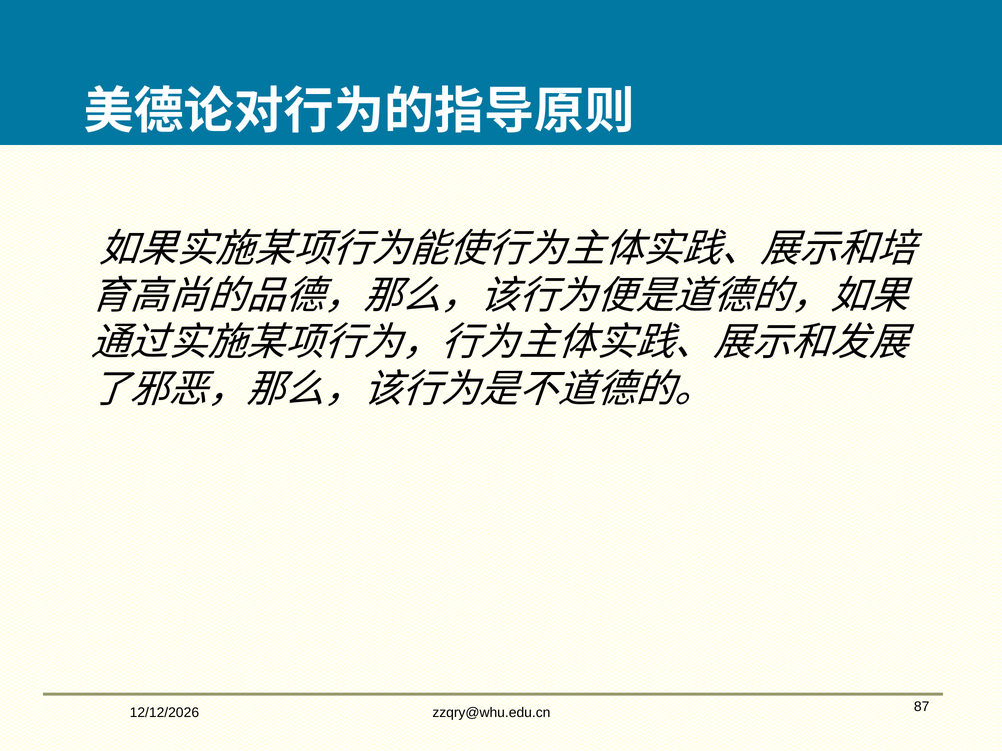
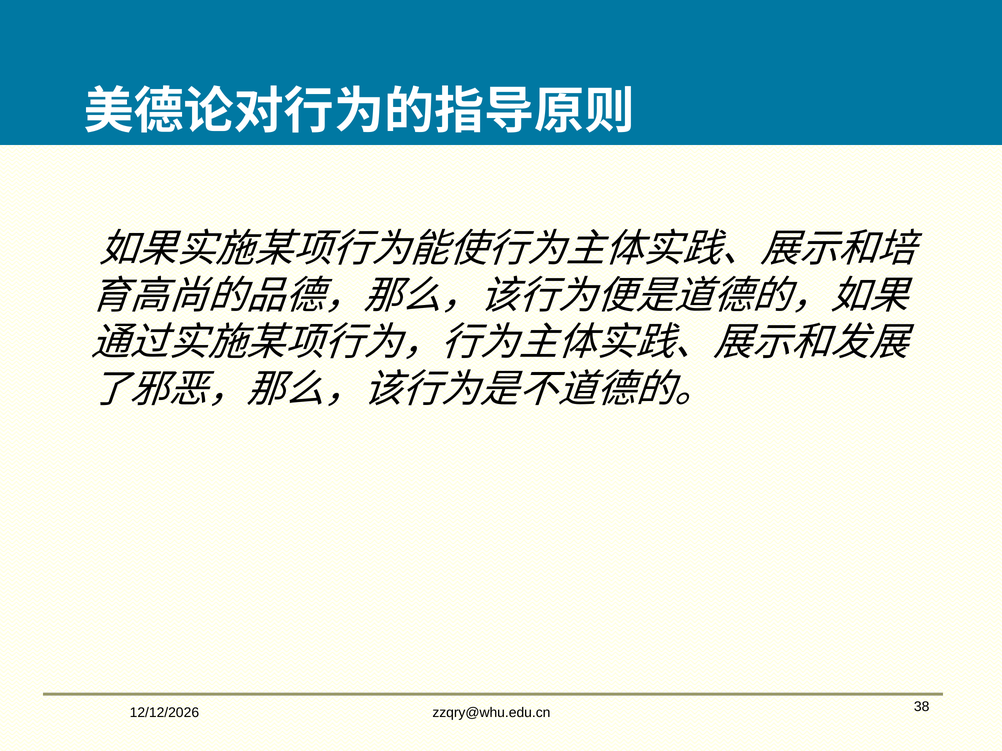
87: 87 -> 38 (922, 707)
